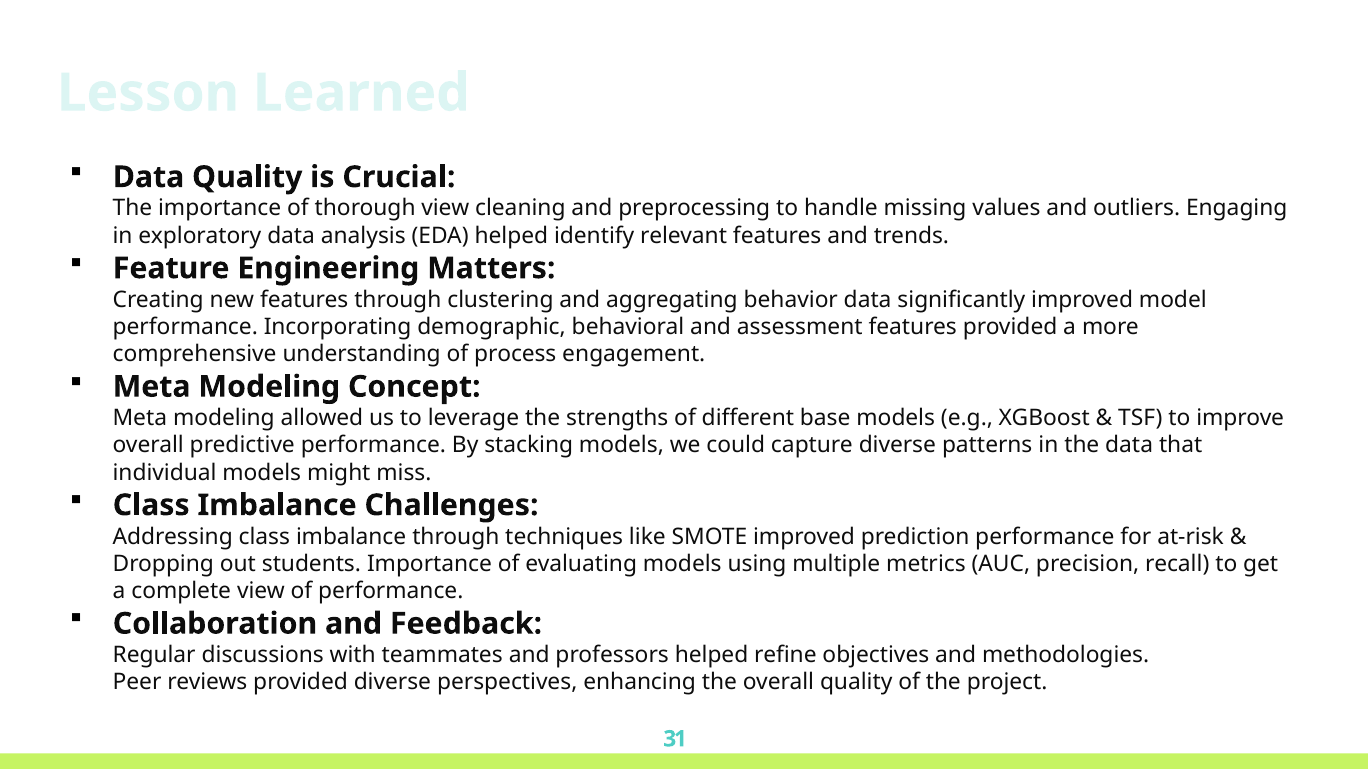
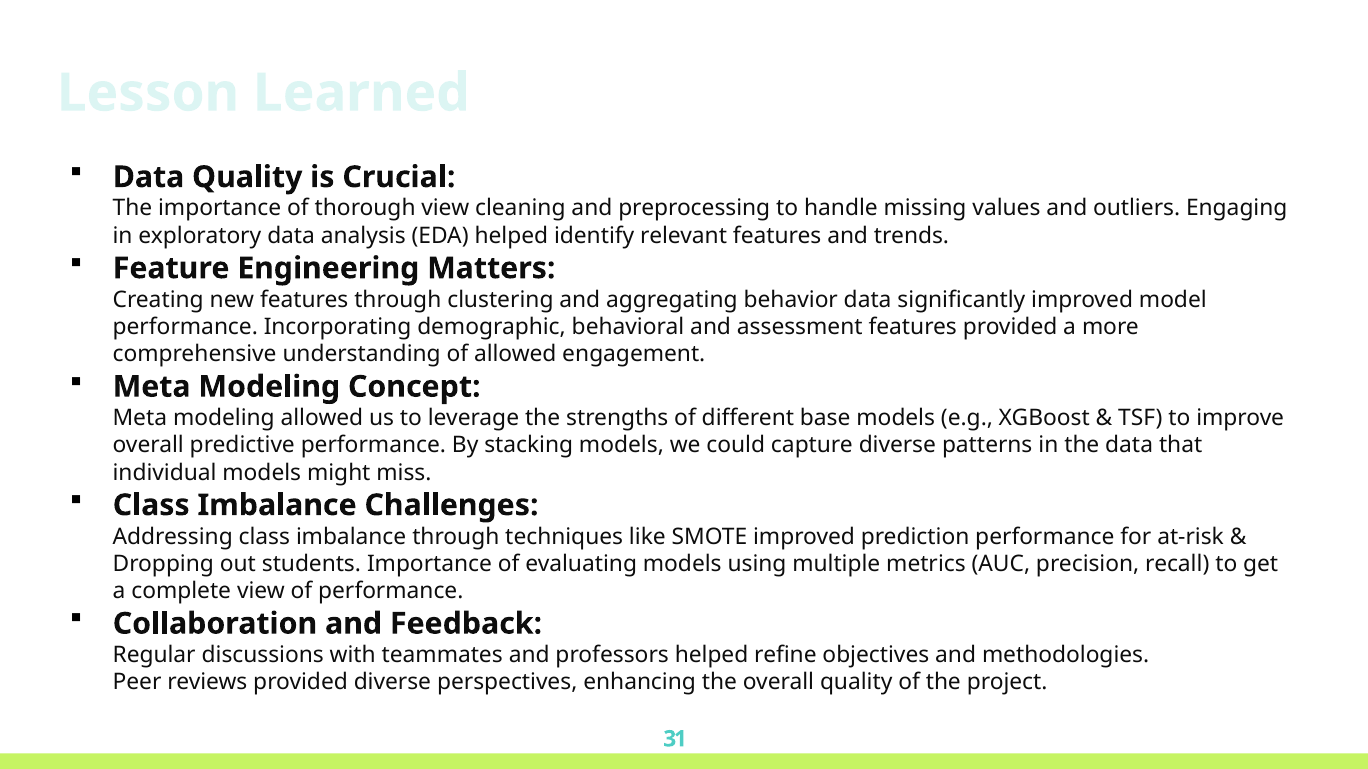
of process: process -> allowed (515, 355)
